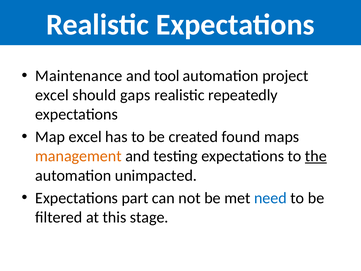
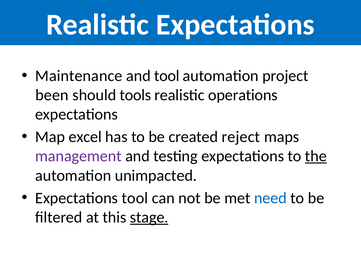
excel: excel -> been (52, 95)
gaps: gaps -> tools (135, 95)
repeatedly: repeatedly -> operations (243, 95)
found: found -> reject (241, 137)
management colour: orange -> purple (78, 156)
Expectations part: part -> tool (135, 198)
stage underline: none -> present (149, 217)
